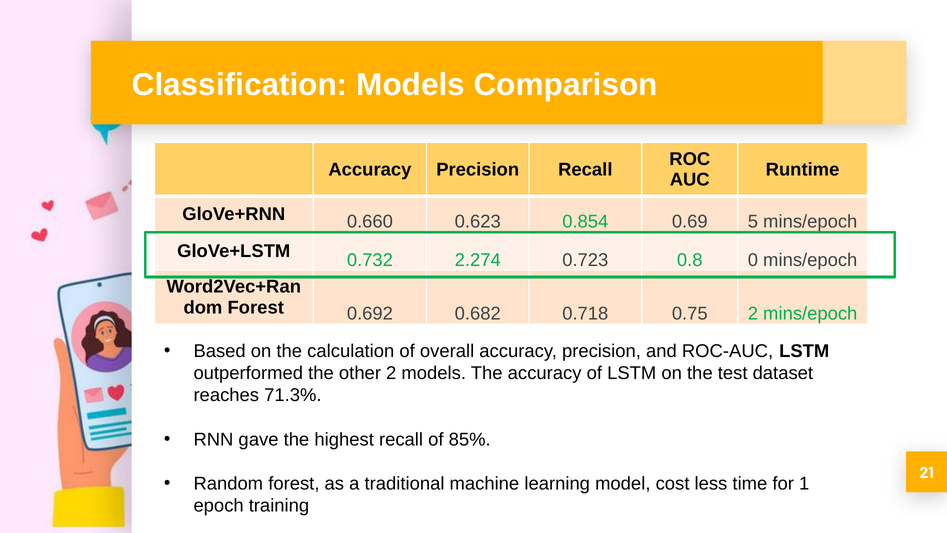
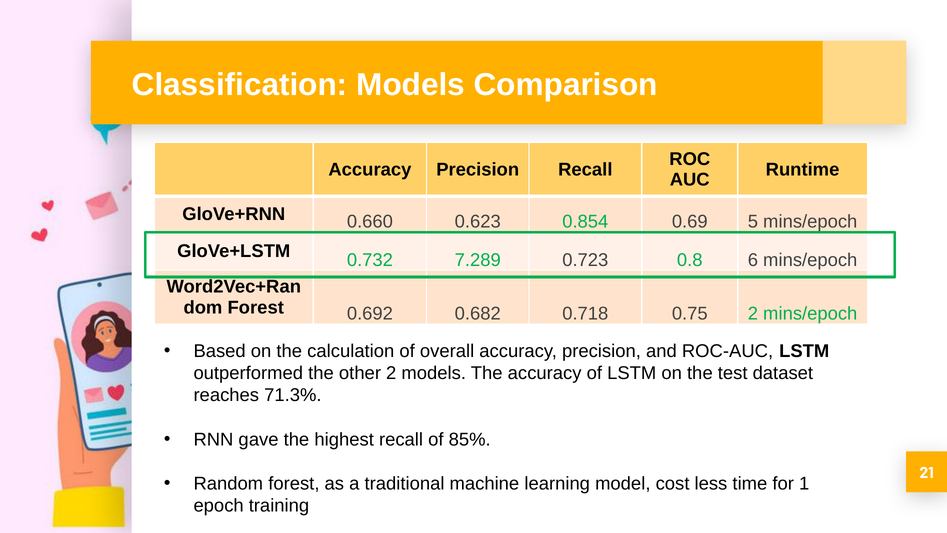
2.274: 2.274 -> 7.289 (478, 260)
0: 0 -> 6 (753, 260)
